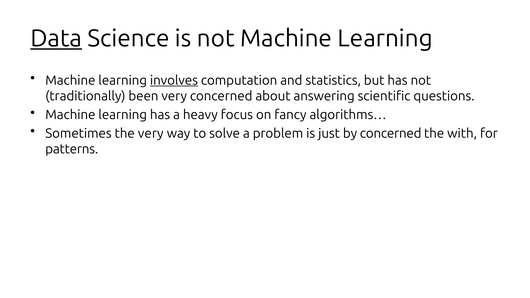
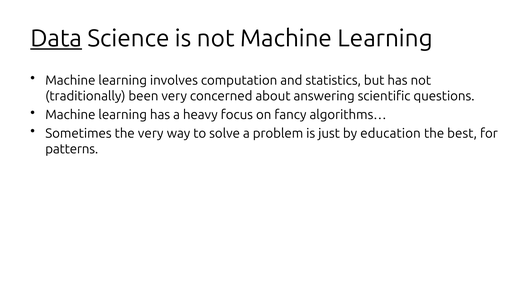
involves underline: present -> none (174, 80)
by concerned: concerned -> education (391, 133)
with: with -> best (462, 133)
